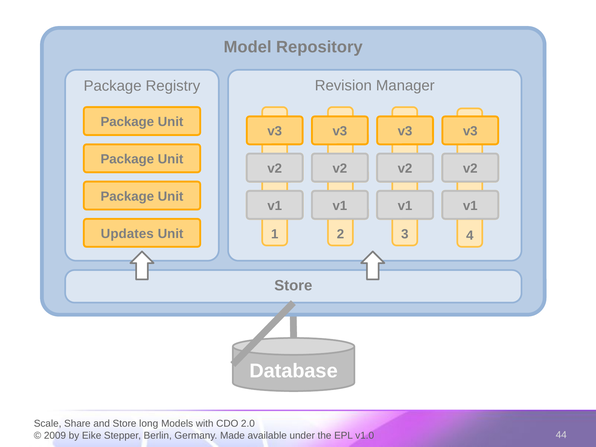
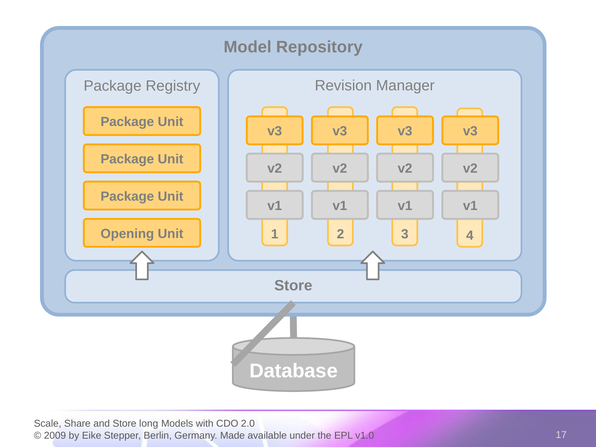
Updates: Updates -> Opening (127, 234)
44: 44 -> 17 (561, 435)
